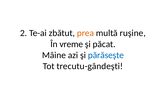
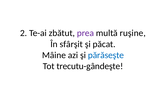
prea colour: orange -> purple (85, 33)
vreme: vreme -> sfârşit (71, 44)
trecutu-gândeşti: trecutu-gândeşti -> trecutu-gândeşte (90, 66)
